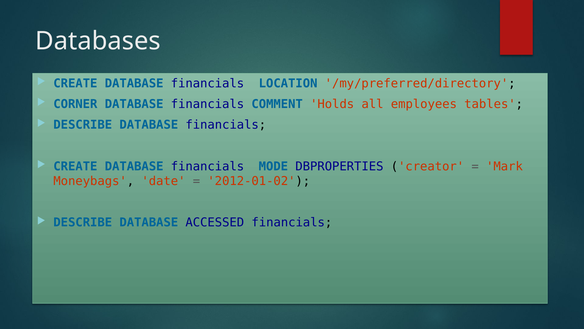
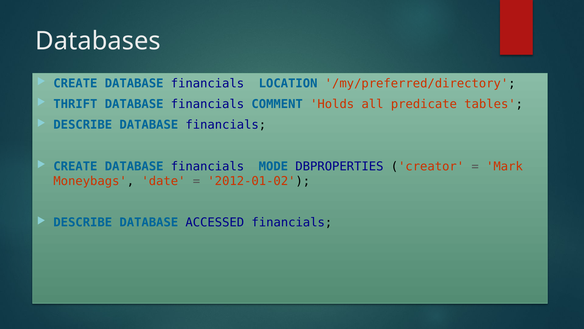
CORNER: CORNER -> THRIFT (75, 104)
employees: employees -> predicate (424, 104)
